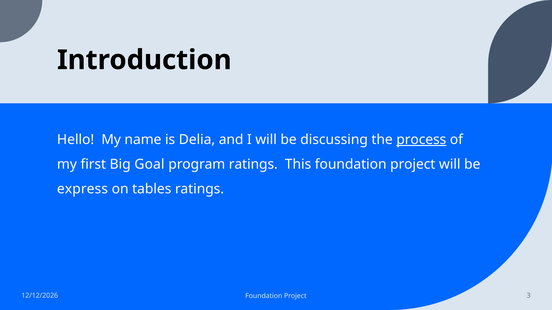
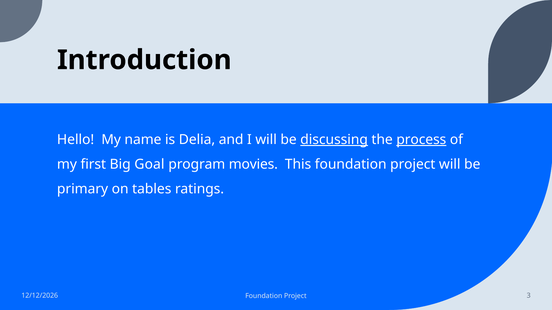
discussing underline: none -> present (334, 140)
program ratings: ratings -> movies (253, 165)
express: express -> primary (83, 189)
